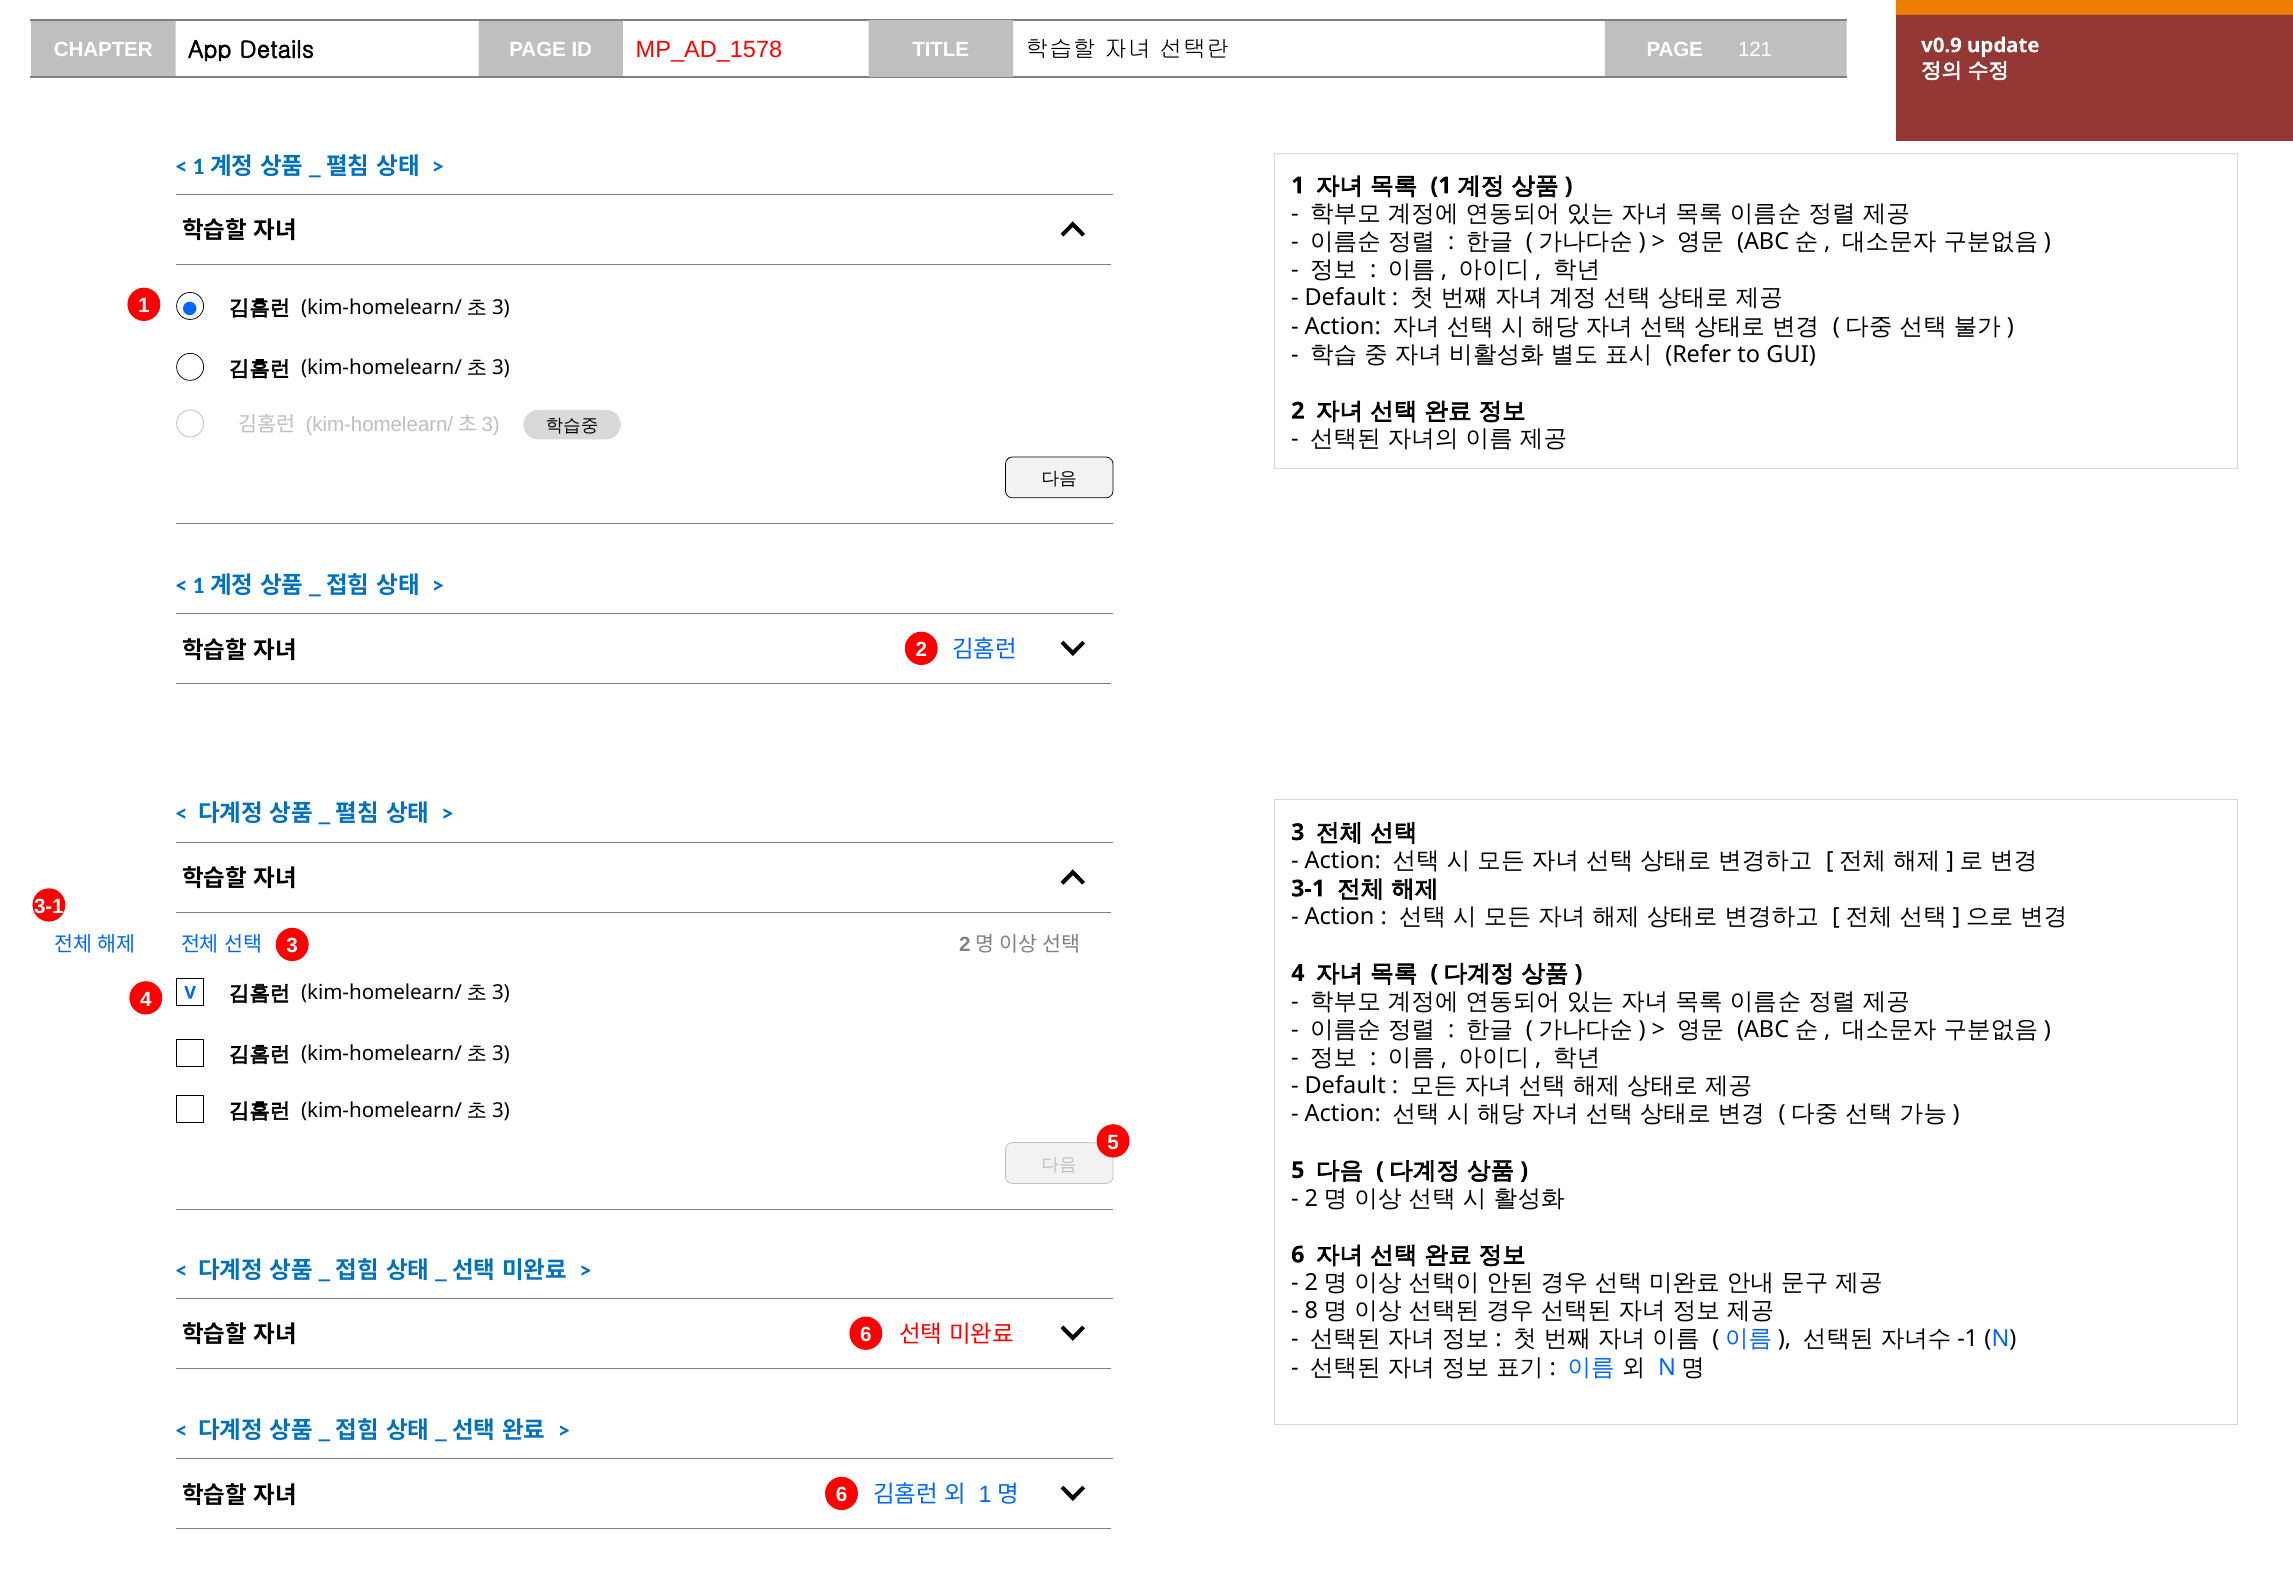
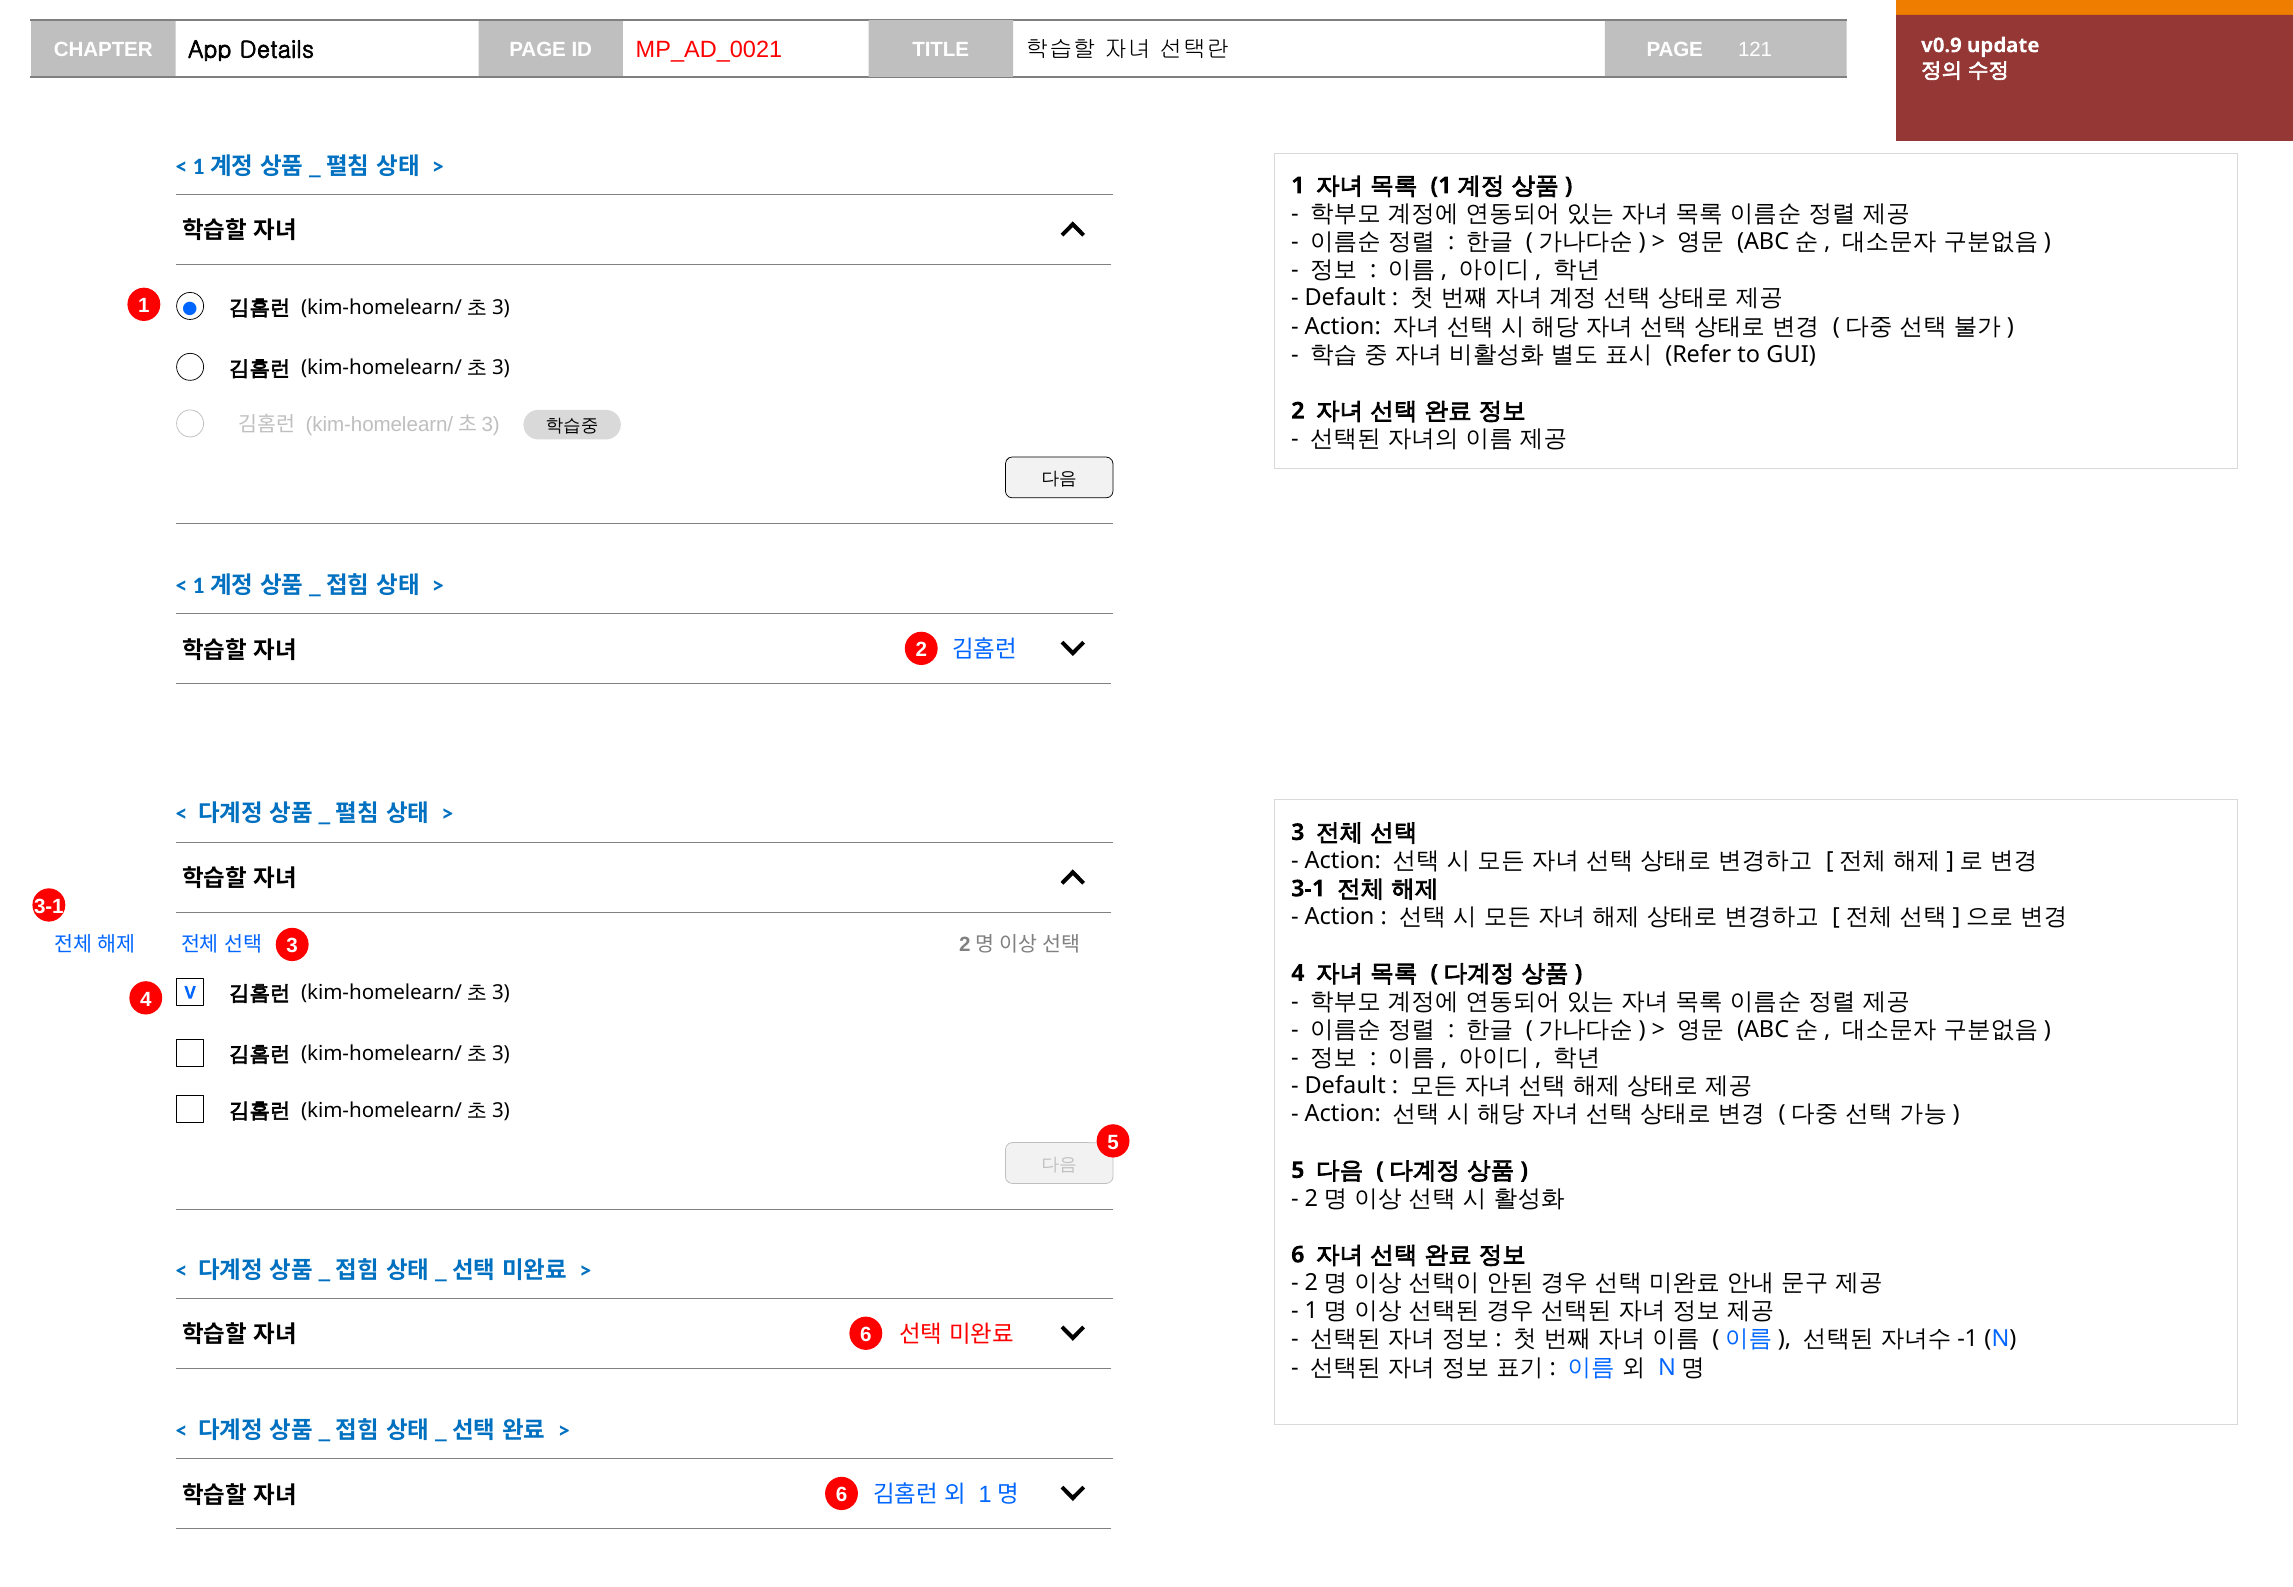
MP_AD_1578: MP_AD_1578 -> MP_AD_0021 (709, 50)
8: 8 -> 1 (1311, 1311)
